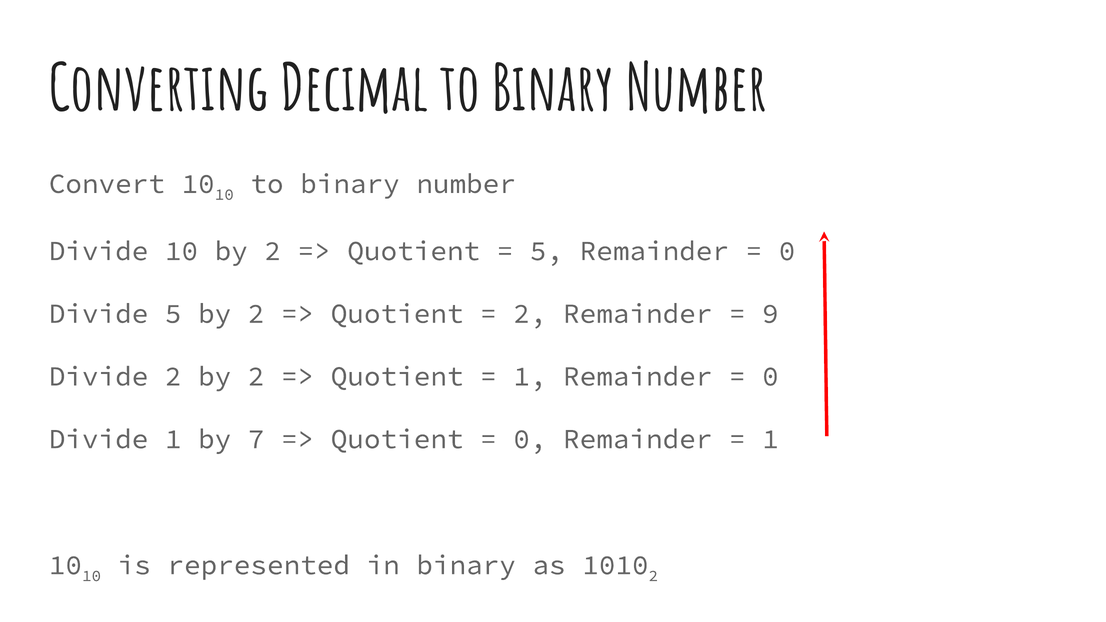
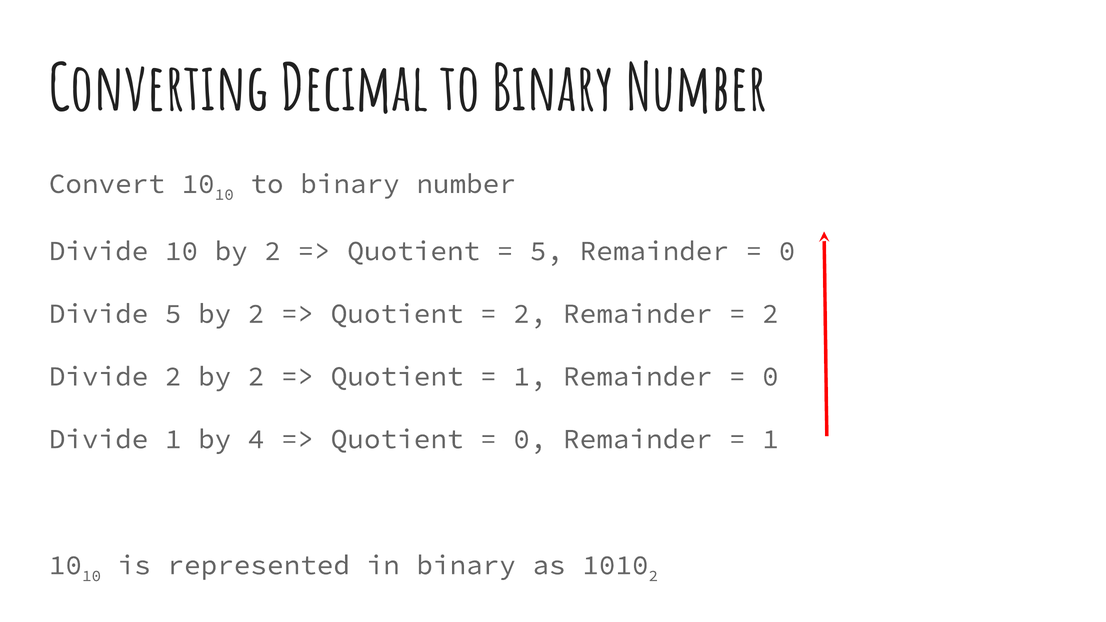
9: 9 -> 2 (770, 314)
7: 7 -> 4 (256, 439)
